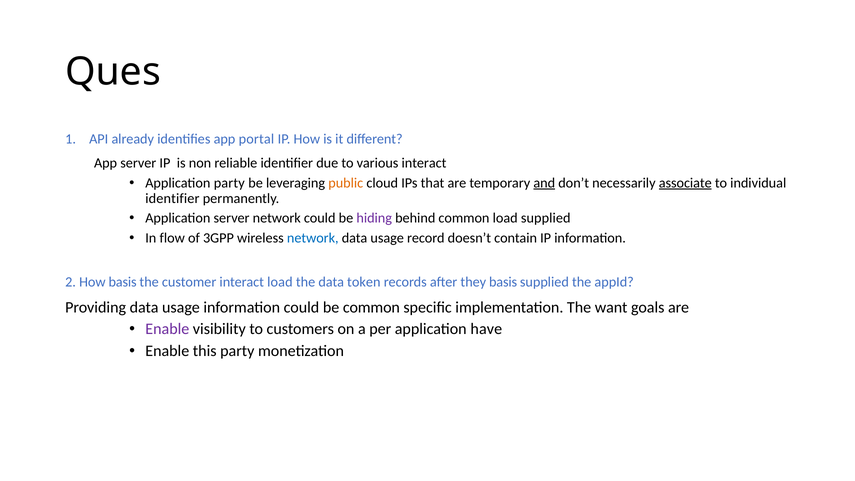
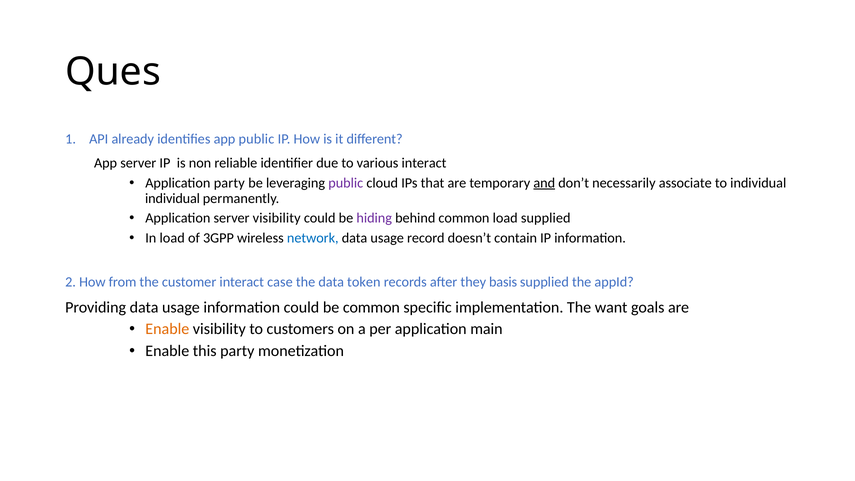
app portal: portal -> public (256, 139)
public colour: orange -> purple (346, 183)
associate underline: present -> none (685, 183)
identifier: identifier -> individual (173, 198)
server network: network -> visibility (277, 218)
In flow: flow -> load (172, 238)
How basis: basis -> from (123, 282)
interact load: load -> case (280, 282)
Enable colour: purple -> orange (167, 329)
have: have -> main (486, 329)
